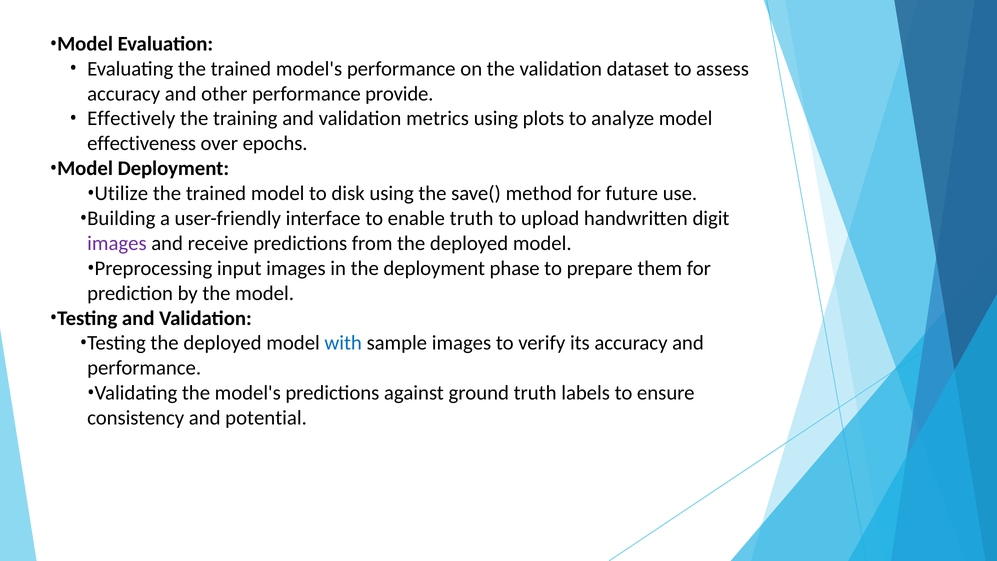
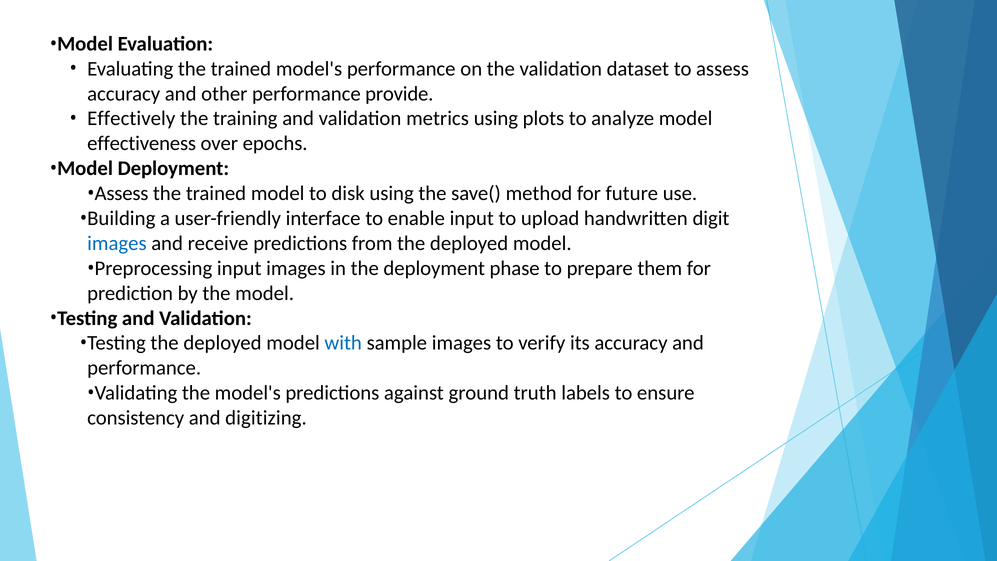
Utilize: Utilize -> Assess (122, 193)
enable truth: truth -> input (472, 218)
images colour: purple -> blue (117, 243)
potential: potential -> digitizing (266, 418)
